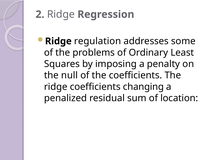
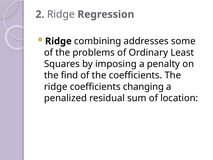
regulation: regulation -> combining (98, 41)
null: null -> find (70, 75)
